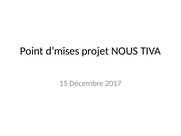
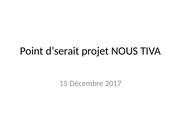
d’mises: d’mises -> d’serait (62, 51)
